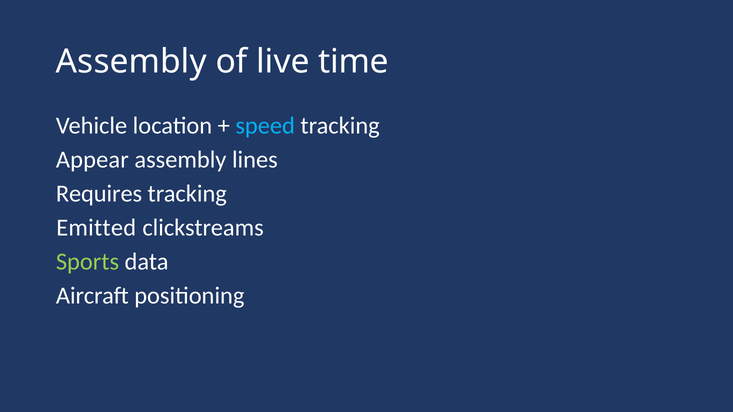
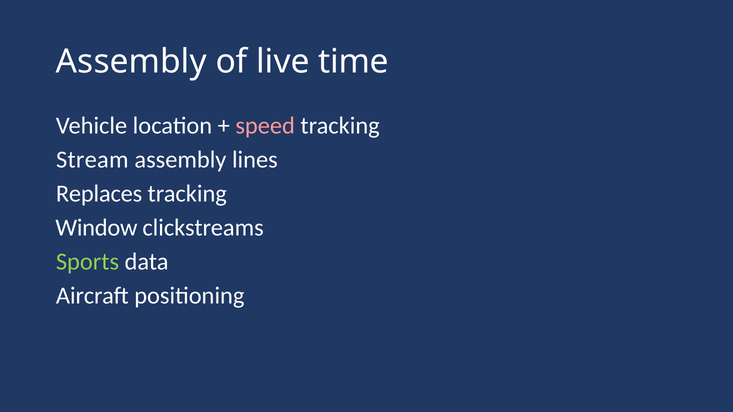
speed colour: light blue -> pink (265, 126)
Appear: Appear -> Stream (92, 160)
Requires: Requires -> Replaces (99, 194)
Emitted: Emitted -> Window (96, 228)
